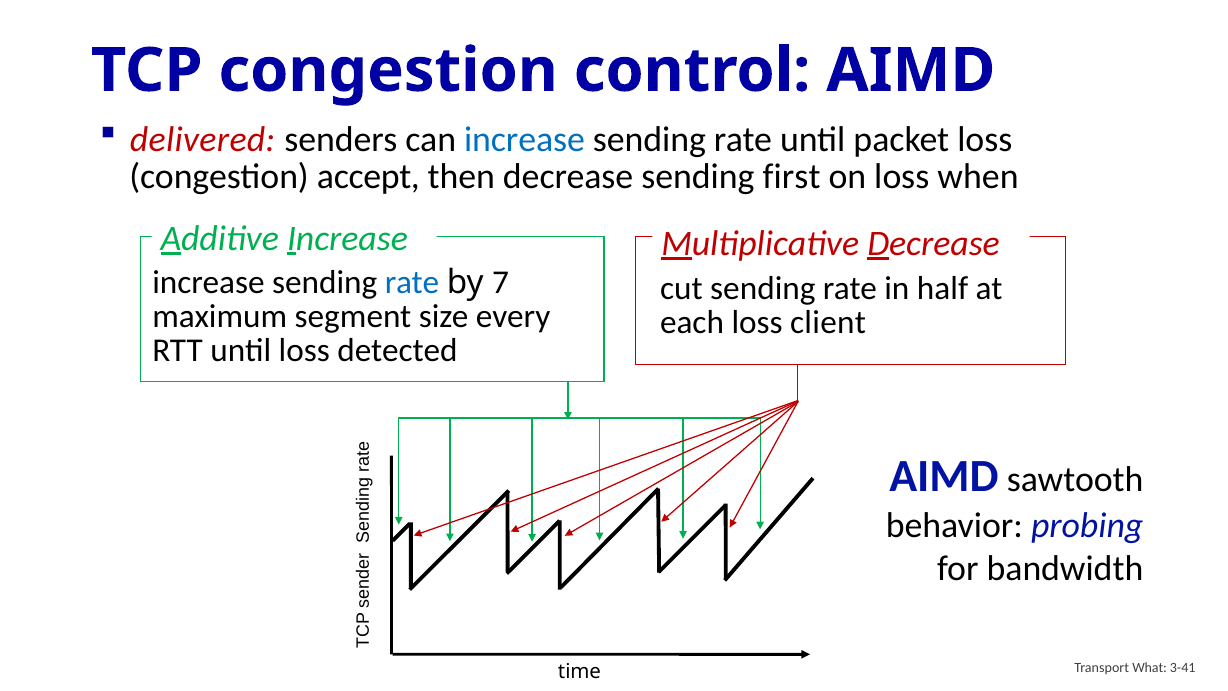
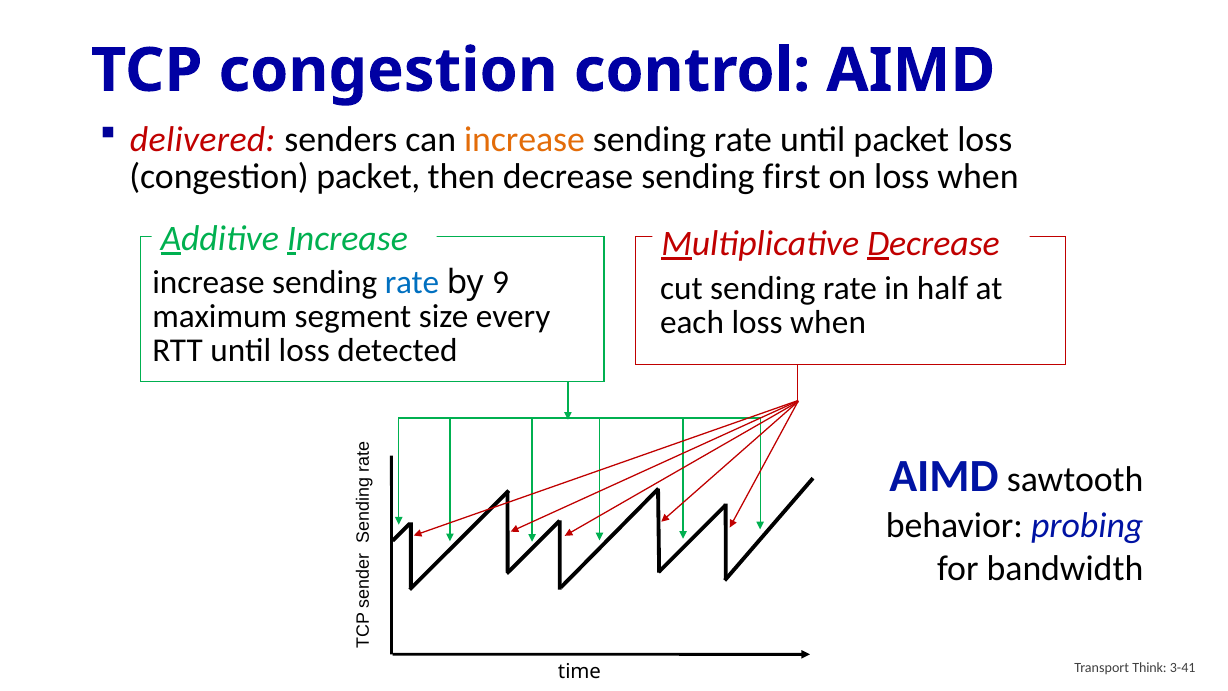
increase colour: blue -> orange (524, 140)
congestion accept: accept -> packet (368, 176)
7: 7 -> 9 (501, 283)
each loss client: client -> when (828, 322)
What: What -> Think (1150, 668)
